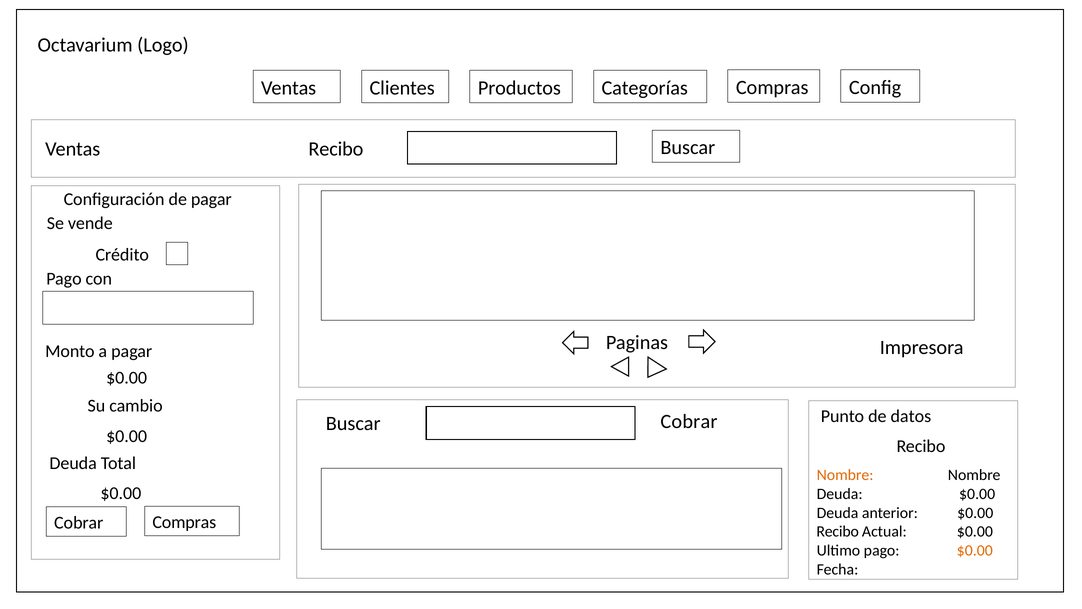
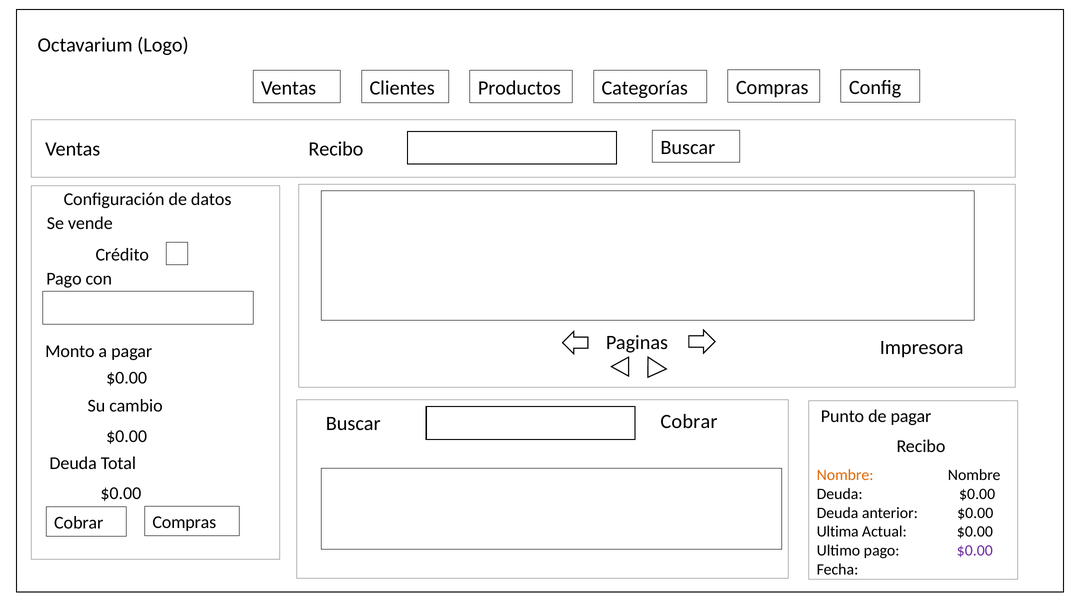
de pagar: pagar -> datos (211, 199)
de datos: datos -> pagar (911, 416)
Recibo: Recibo -> Ultima (838, 531)
$0.00 colour: orange -> purple (975, 550)
